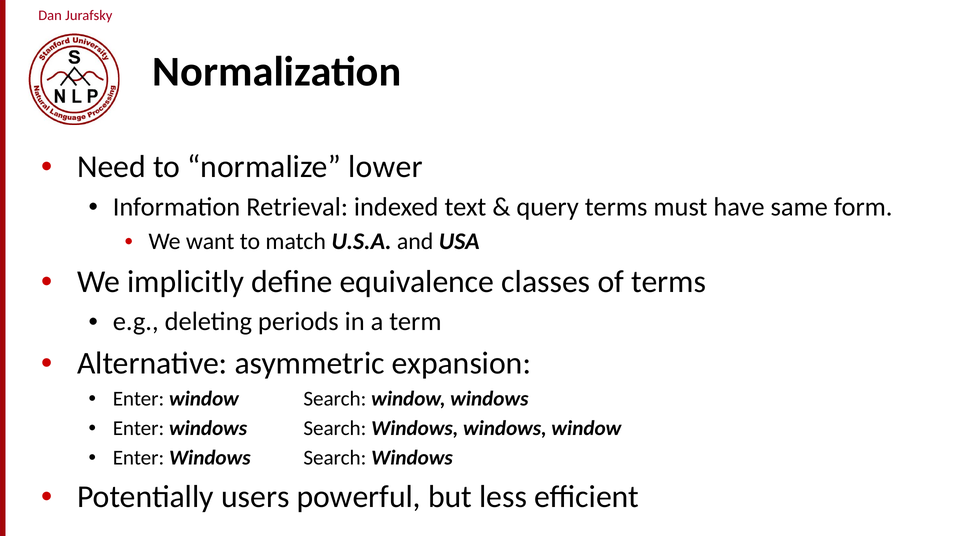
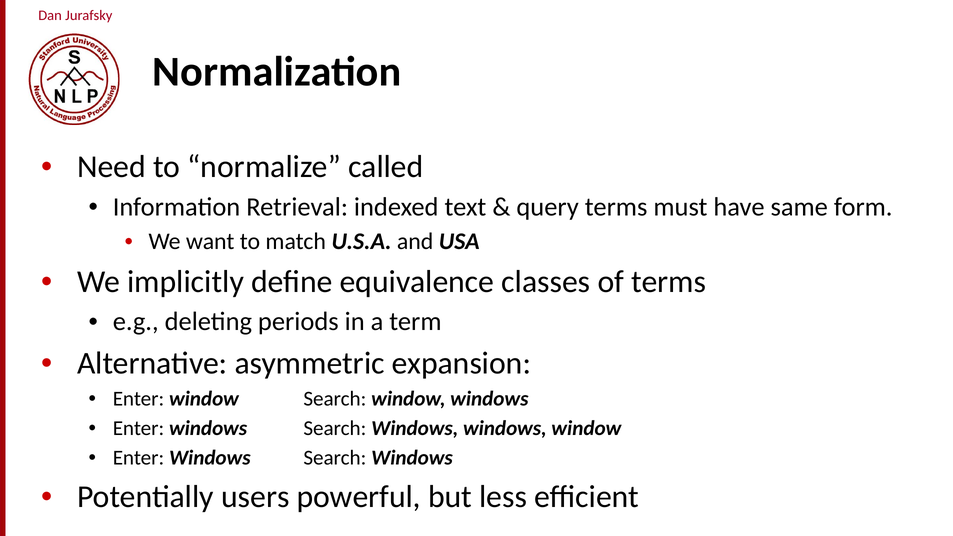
lower: lower -> called (386, 167)
